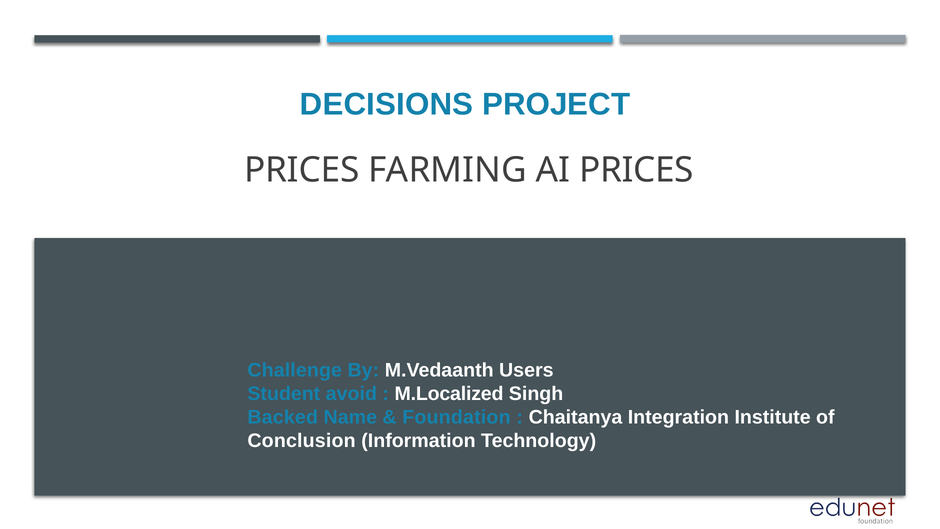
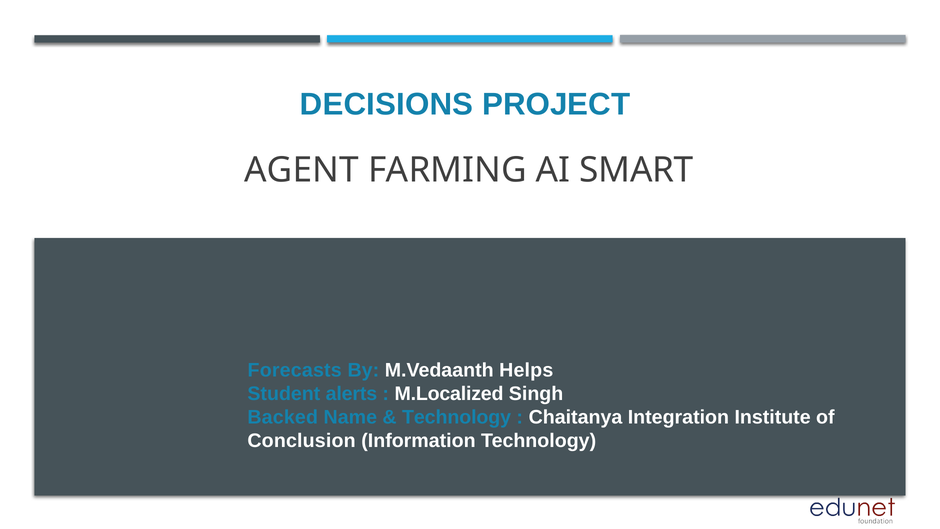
PRICES: PRICES -> AGENT (302, 170)
AI PRICES: PRICES -> SMART (636, 170)
Challenge: Challenge -> Forecasts (295, 370)
Users: Users -> Helps (526, 370)
avoid: avoid -> alerts (351, 394)
Foundation: Foundation -> Technology (457, 417)
